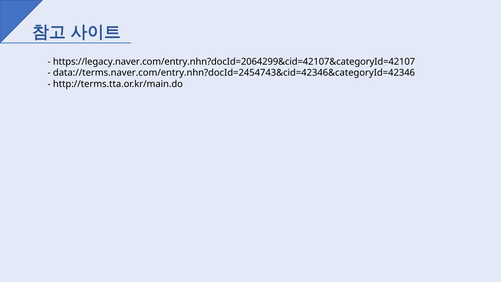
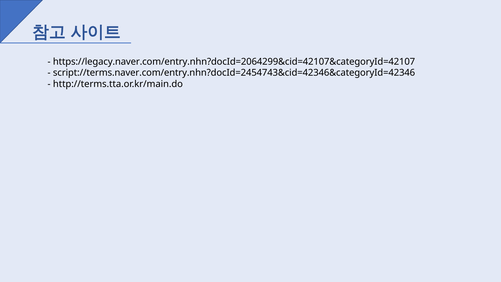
data://terms.naver.com/entry.nhn?docId=2454743&cid=42346&categoryId=42346: data://terms.naver.com/entry.nhn?docId=2454743&cid=42346&categoryId=42346 -> script://terms.naver.com/entry.nhn?docId=2454743&cid=42346&categoryId=42346 (234, 73)
